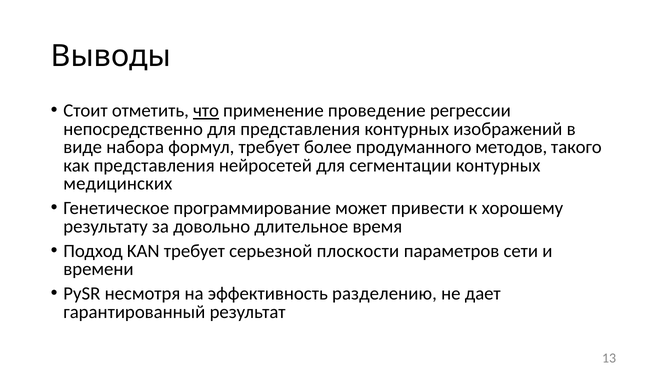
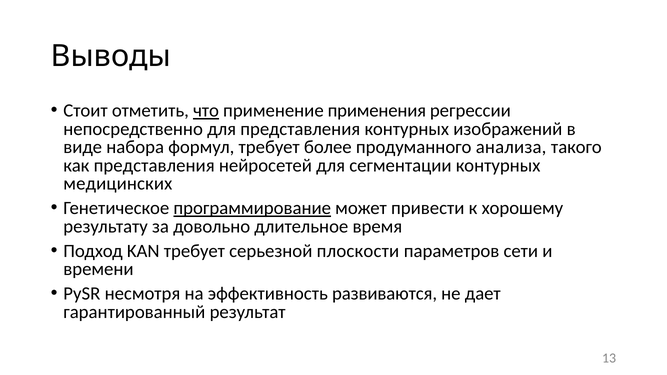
проведение: проведение -> применения (377, 111)
методов: методов -> анализа (511, 147)
программирование underline: none -> present (252, 208)
разделению: разделению -> развиваются (385, 294)
